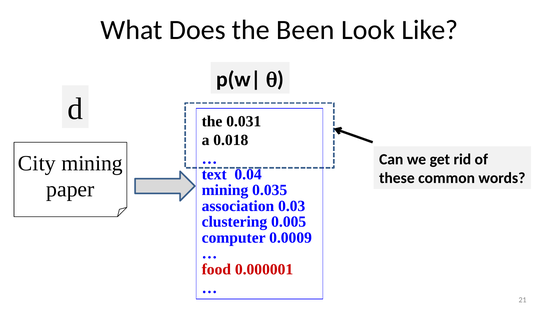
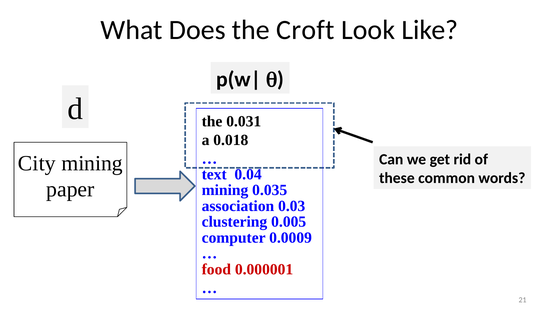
Been: Been -> Croft (305, 30)
